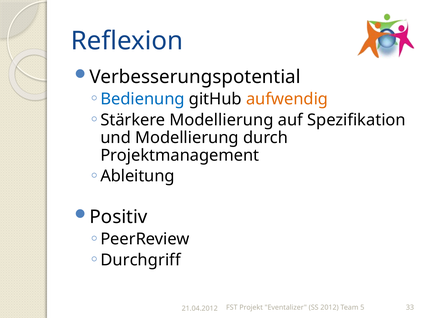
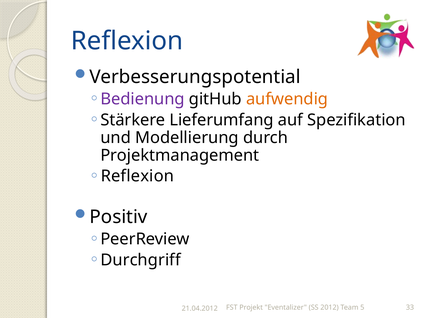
Bedienung colour: blue -> purple (143, 99)
Stärkere Modellierung: Modellierung -> Lieferumfang (222, 120)
Ableitung: Ableitung -> Reflexion (137, 176)
